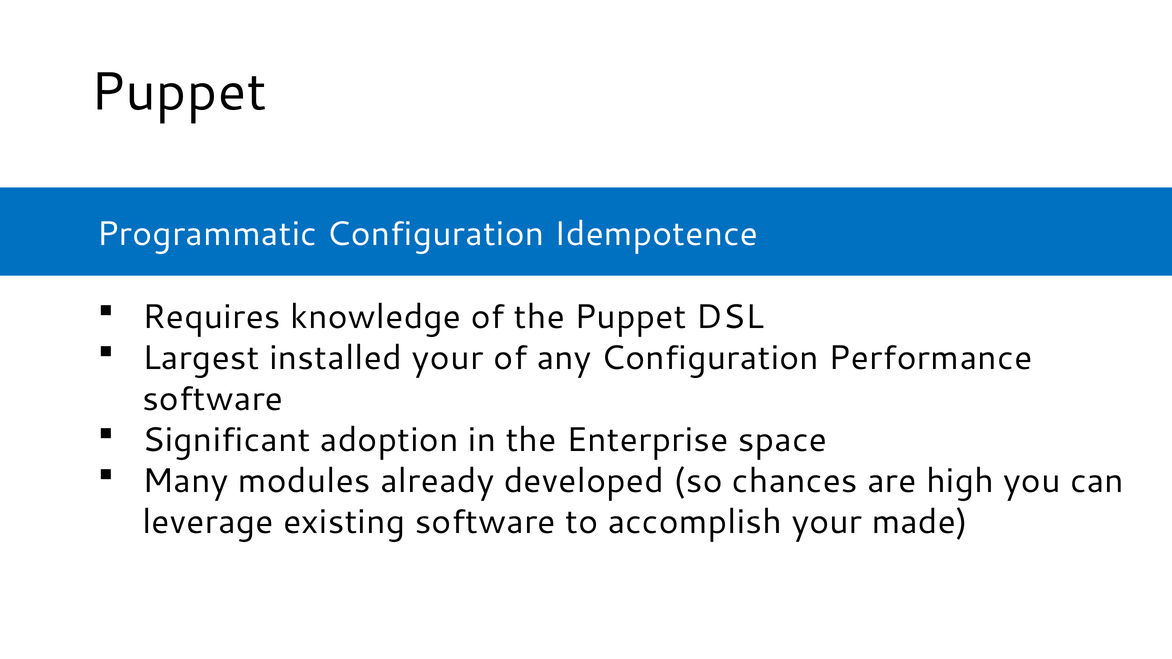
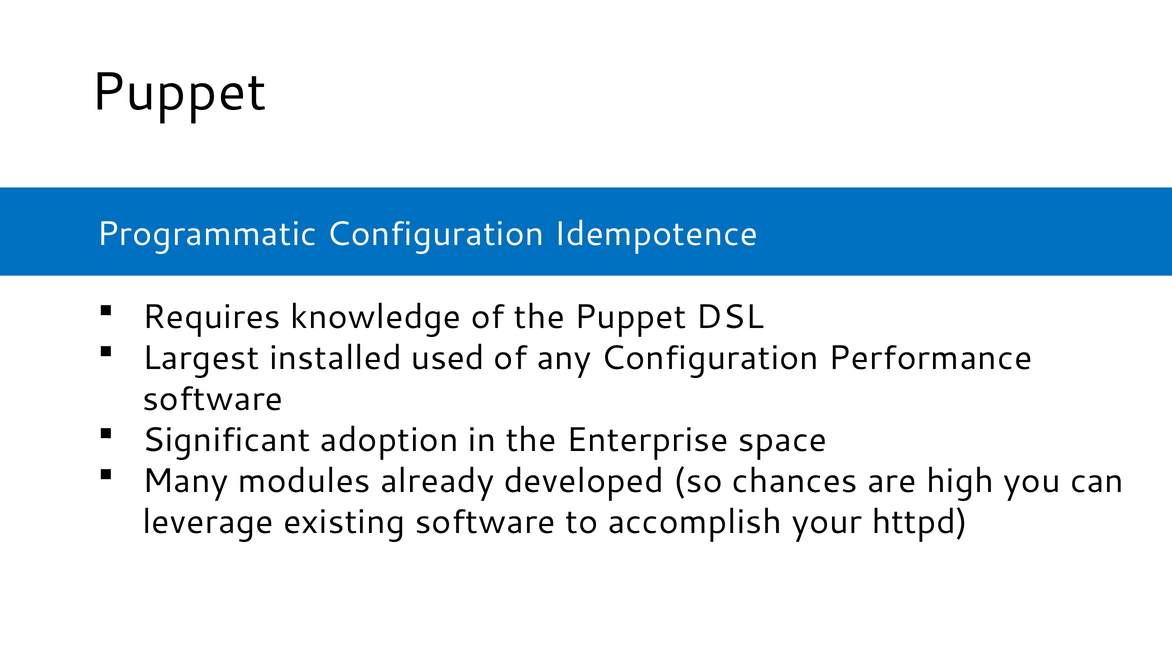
installed your: your -> used (448, 358)
made: made -> httpd (920, 522)
